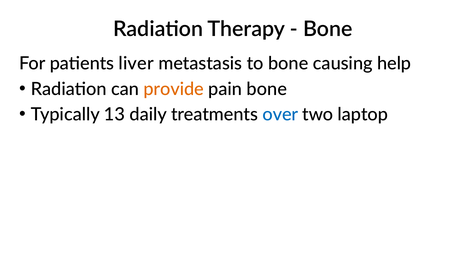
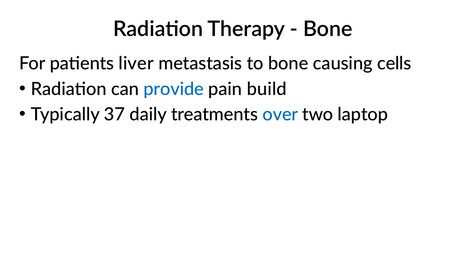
help: help -> cells (394, 64)
provide colour: orange -> blue (174, 89)
pain bone: bone -> build (267, 89)
13: 13 -> 37 (114, 114)
